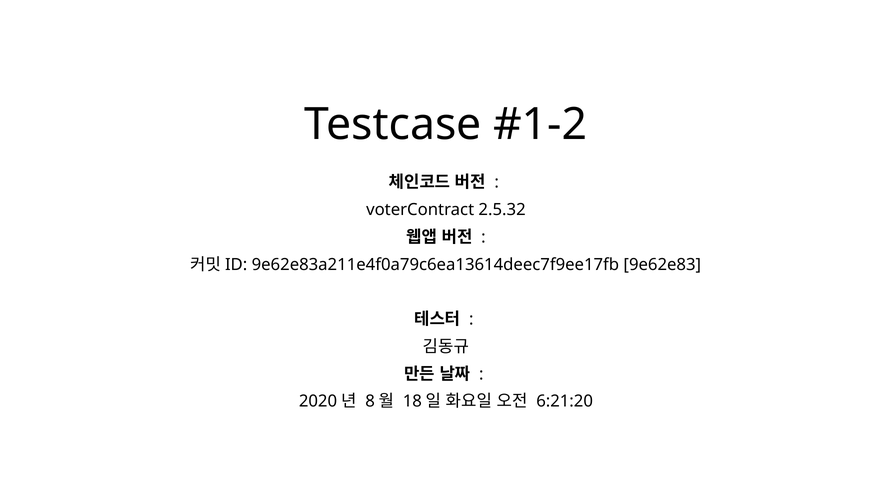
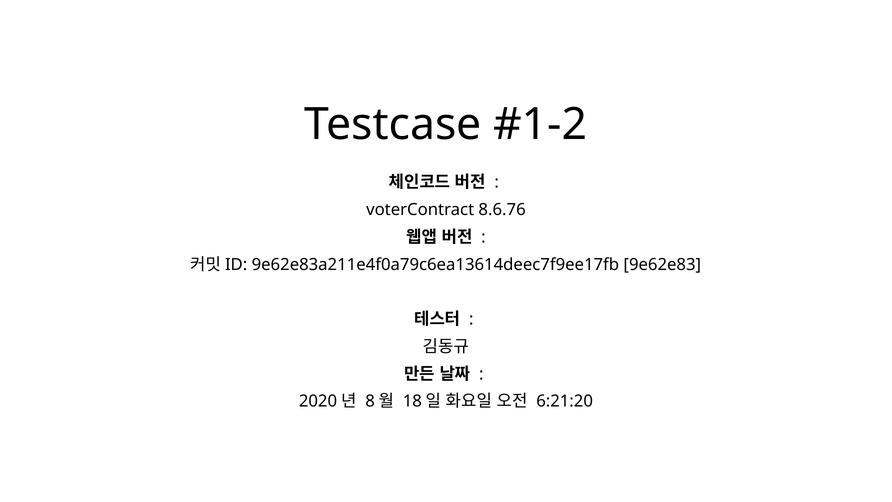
2.5.32: 2.5.32 -> 8.6.76 (502, 210)
